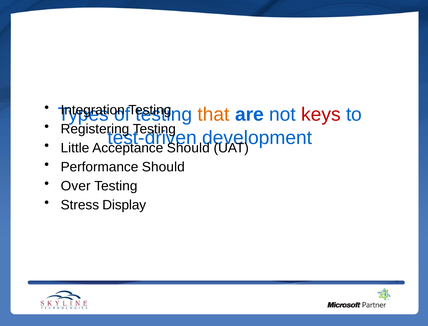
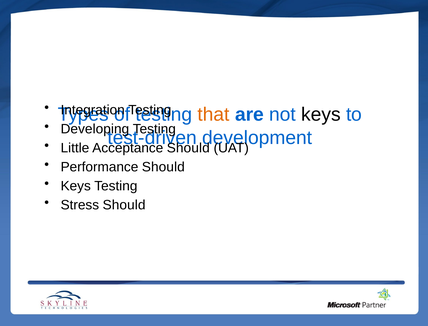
keys colour: red -> black (321, 115)
Registering: Registering -> Developing (95, 129)
Over: Over -> Keys (76, 186)
Stress Display: Display -> Should (124, 205)
